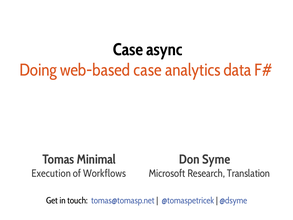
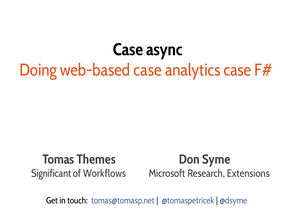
analytics data: data -> case (237, 70)
Minimal: Minimal -> Themes (96, 159)
Execution: Execution -> Significant (51, 173)
Translation: Translation -> Extensions (248, 173)
